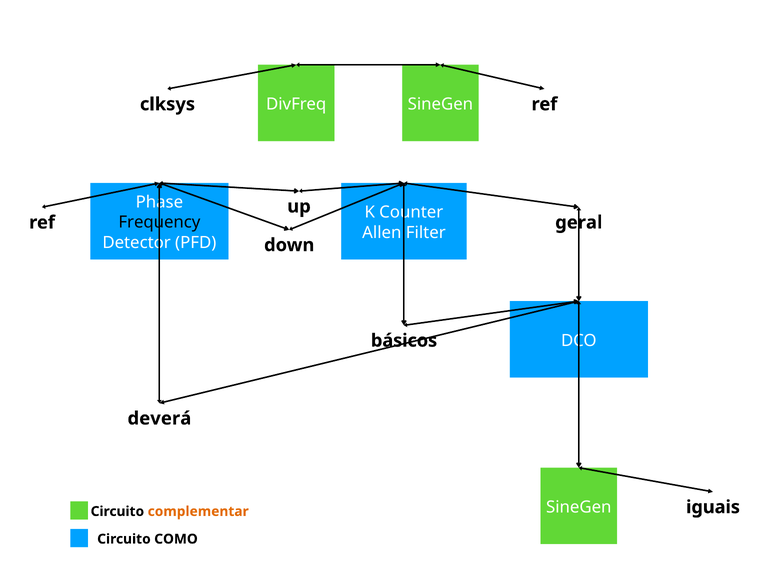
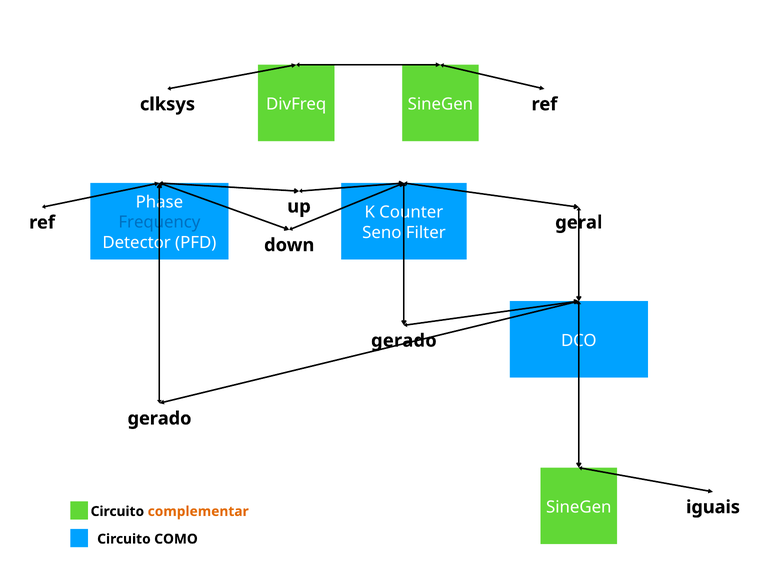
Frequency colour: black -> blue (159, 222)
Allen: Allen -> Seno (382, 233)
básicos: básicos -> gerado (404, 341)
deverá: deverá -> gerado (160, 419)
